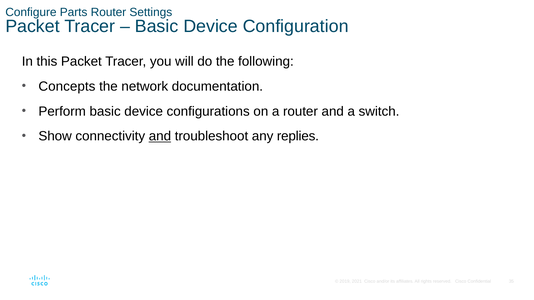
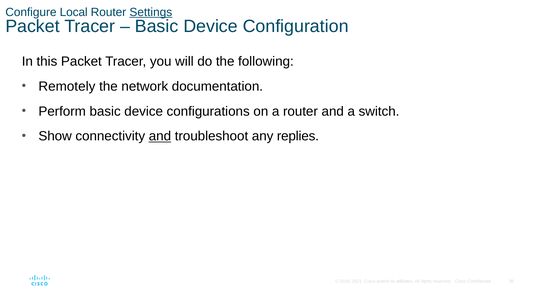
Parts: Parts -> Local (74, 12)
Settings underline: none -> present (151, 12)
Concepts: Concepts -> Remotely (67, 87)
